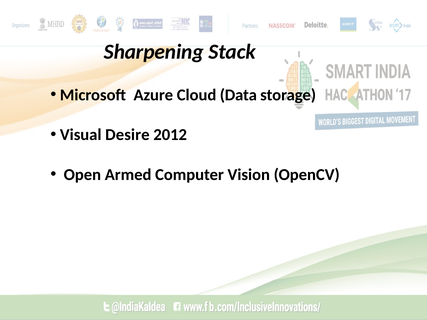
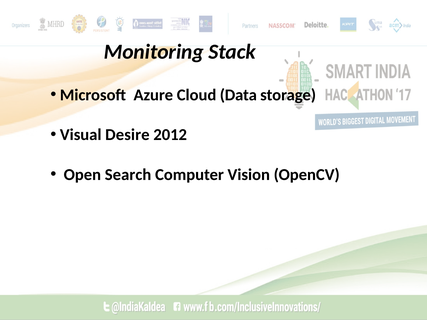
Sharpening: Sharpening -> Monitoring (154, 52)
Armed: Armed -> Search (128, 175)
